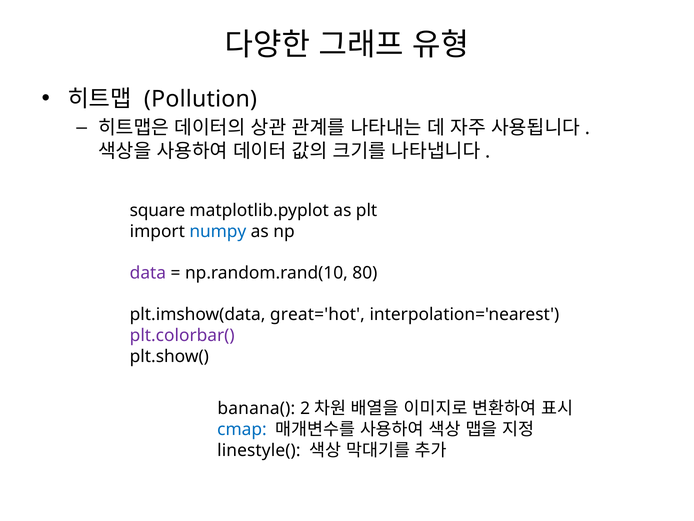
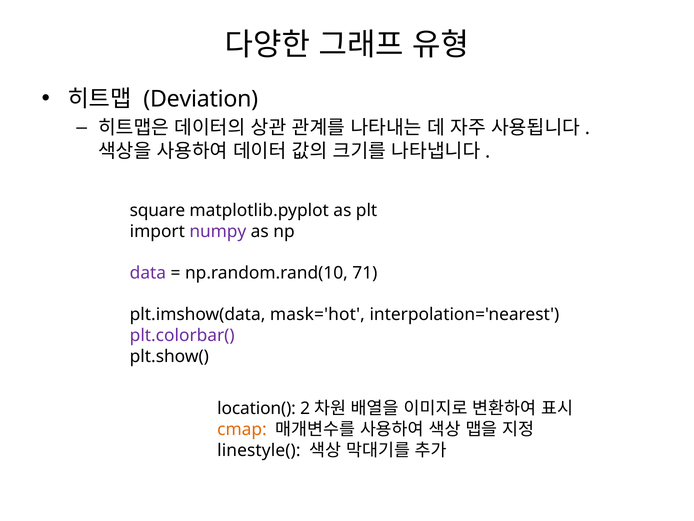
Pollution: Pollution -> Deviation (201, 99)
numpy colour: blue -> purple (218, 231)
80: 80 -> 71 (365, 273)
great='hot: great='hot -> mask='hot (317, 314)
banana(: banana( -> location( (257, 408)
cmap colour: blue -> orange (242, 429)
